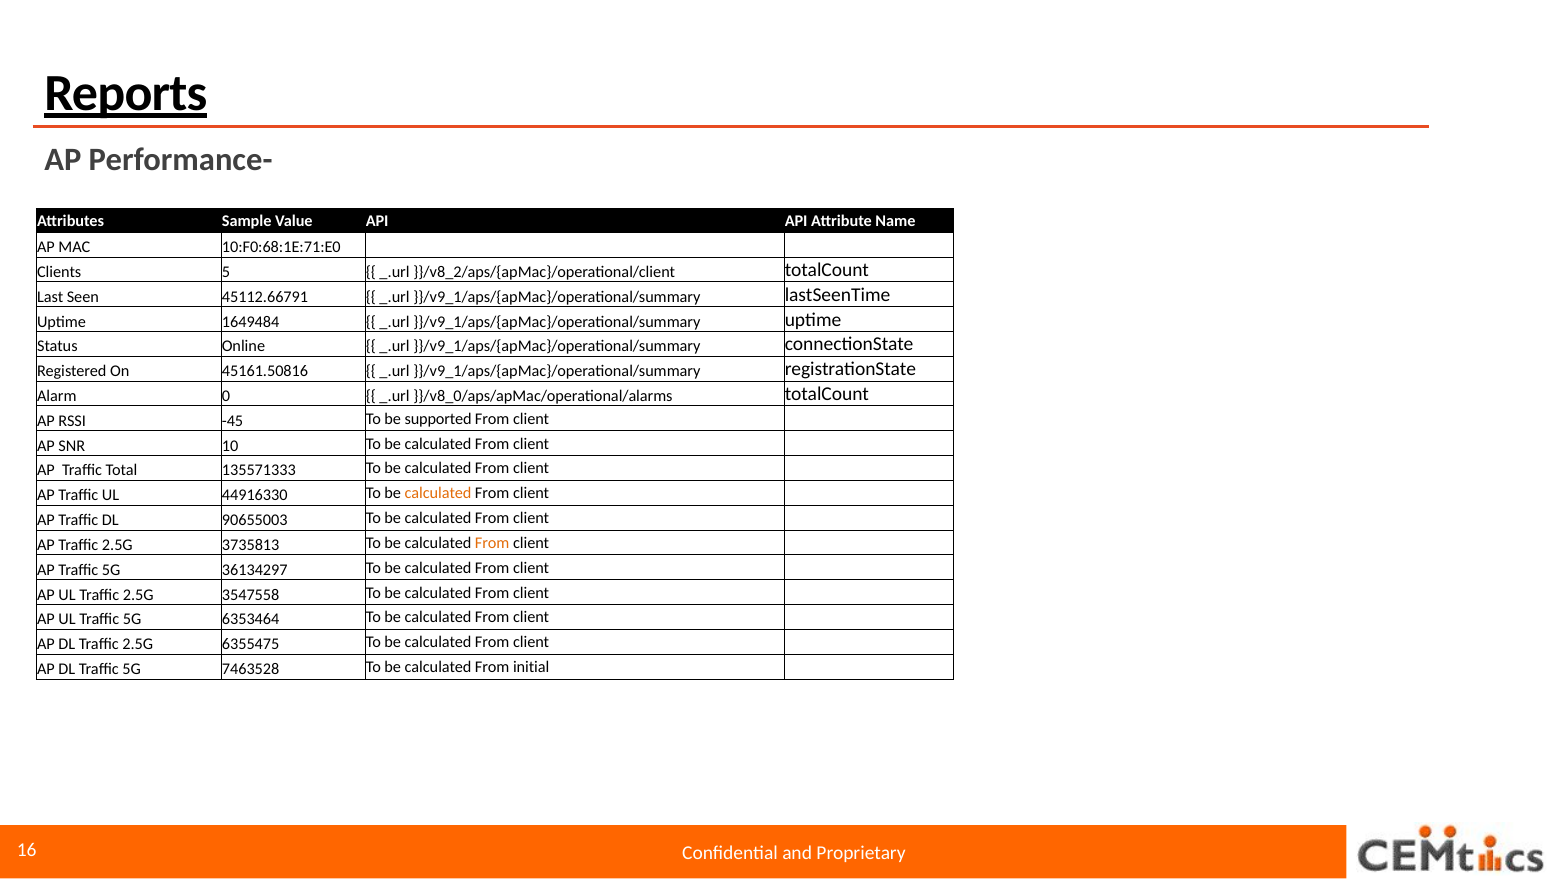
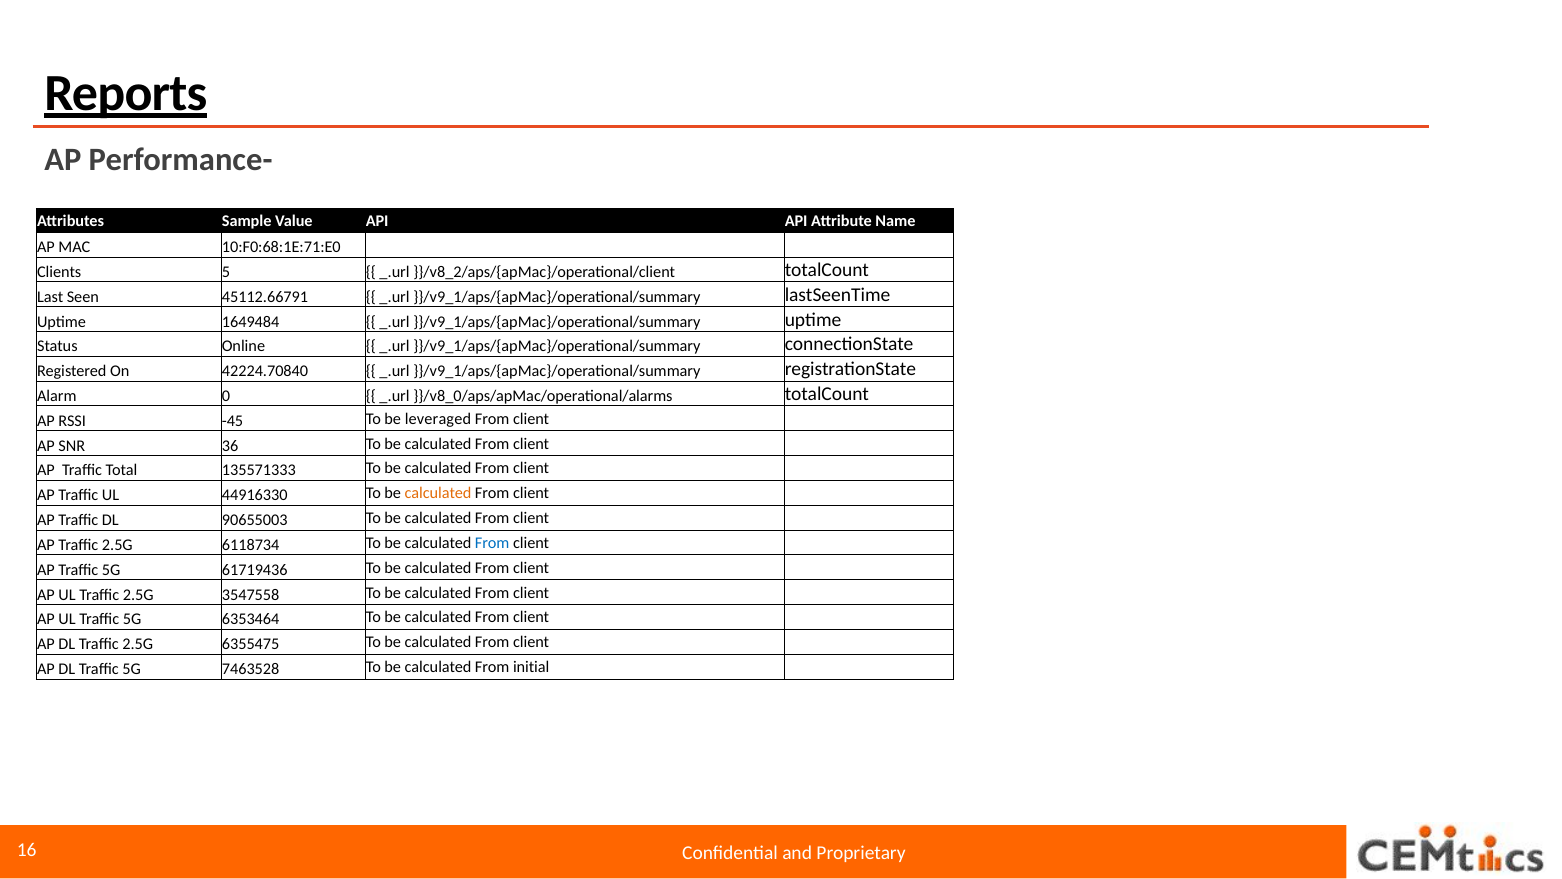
45161.50816: 45161.50816 -> 42224.70840 (265, 371)
supported: supported -> leveraged (438, 419)
10: 10 -> 36 (230, 446)
3735813: 3735813 -> 6118734 (251, 545)
From colour: orange -> blue (492, 543)
36134297: 36134297 -> 61719436 (255, 570)
